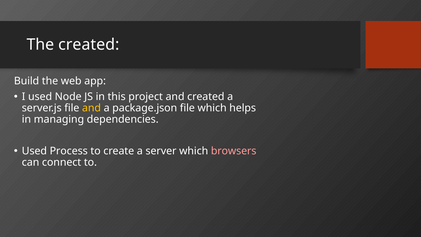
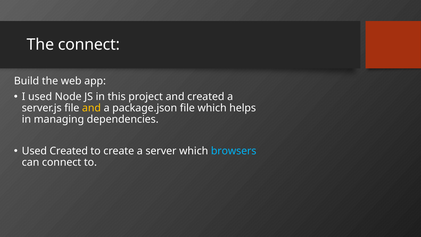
The created: created -> connect (89, 45)
Used Process: Process -> Created (69, 151)
browsers colour: pink -> light blue (234, 151)
